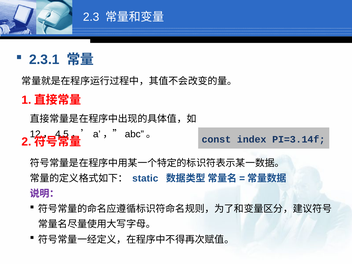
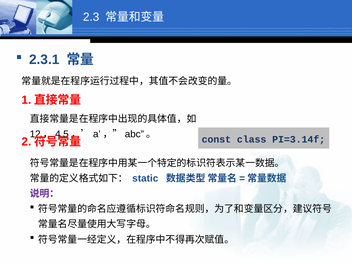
index: index -> class (252, 139)
